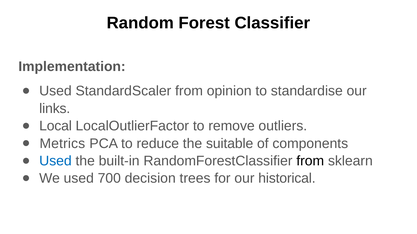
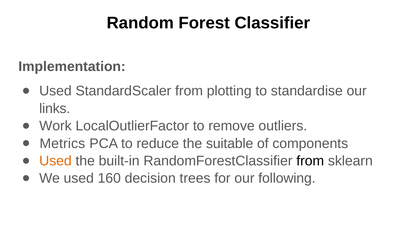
opinion: opinion -> plotting (229, 91)
Local: Local -> Work (55, 126)
Used colour: blue -> orange (55, 161)
700: 700 -> 160 (109, 179)
historical: historical -> following (287, 179)
